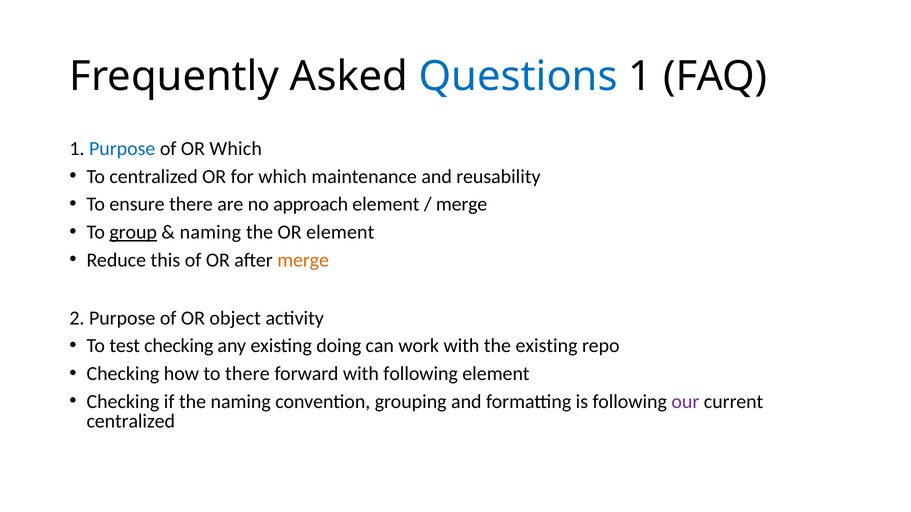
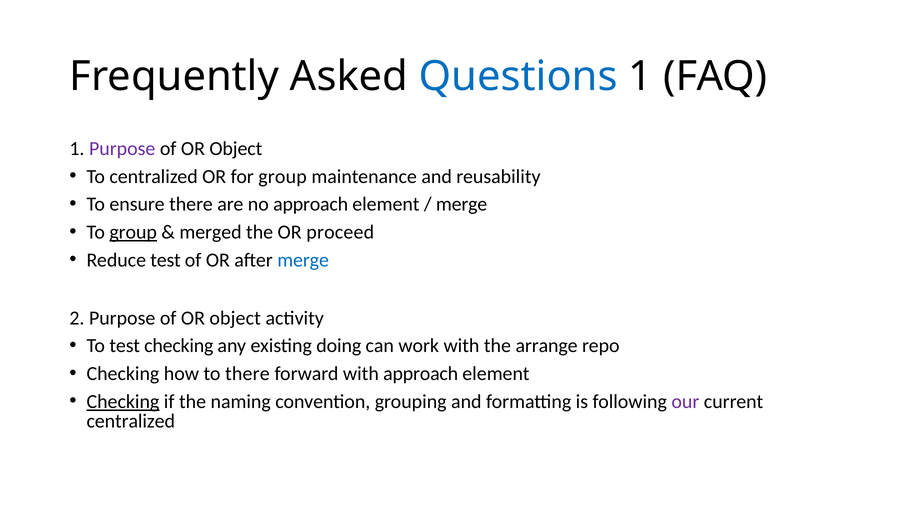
Purpose colour: blue -> purple (122, 149)
Which: Which -> Object (236, 149)
for which: which -> group (282, 177)
naming: naming -> merged (211, 232)
OR element: element -> proceed (340, 232)
Reduce this: this -> test (166, 260)
merge colour: orange -> blue (303, 260)
the existing: existing -> arrange (547, 346)
with following: following -> approach (421, 374)
Checking underline: none -> present (123, 402)
